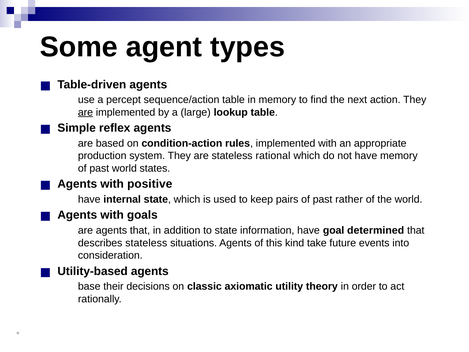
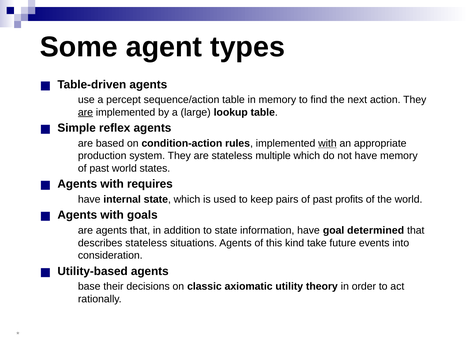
with underline: none -> present (327, 143)
rational: rational -> multiple (273, 156)
positive: positive -> requires (150, 184)
rather: rather -> profits (349, 199)
